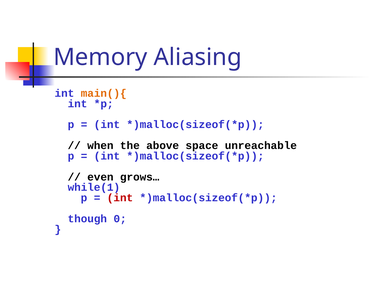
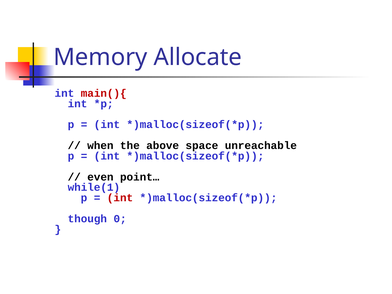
Aliasing: Aliasing -> Allocate (198, 57)
main(){ colour: orange -> red (104, 93)
grows…: grows… -> point… (140, 177)
